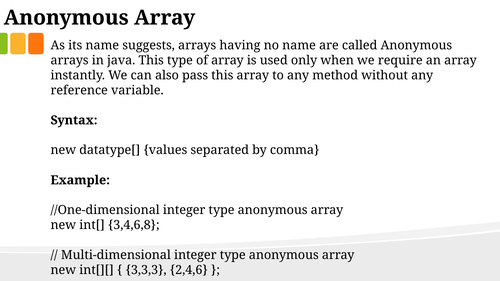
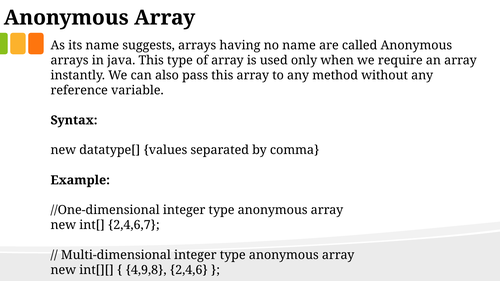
3,4,6,8: 3,4,6,8 -> 2,4,6,7 (134, 225)
3,3,3: 3,3,3 -> 4,9,8 (146, 270)
